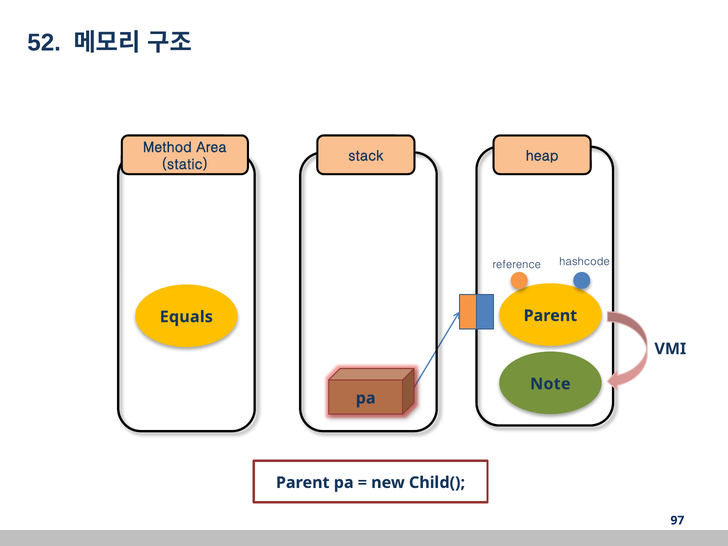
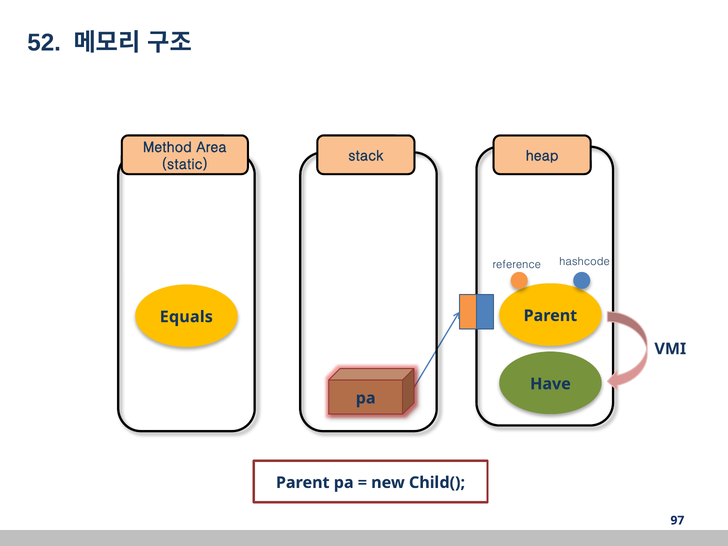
Note: Note -> Have (550, 384)
